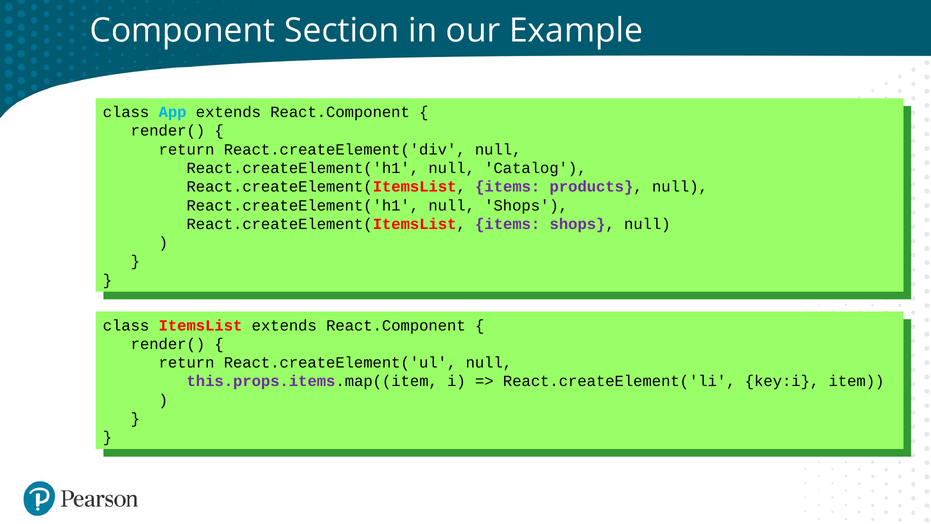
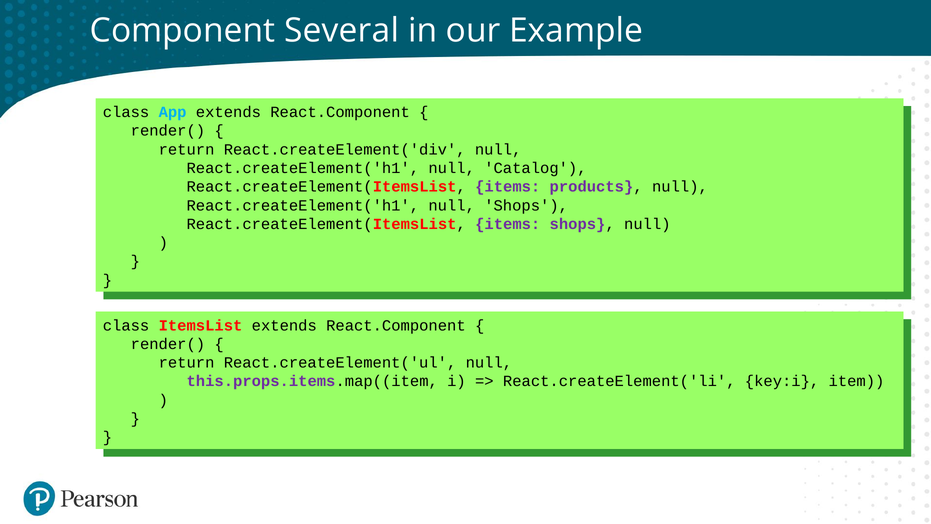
Section: Section -> Several (342, 31)
